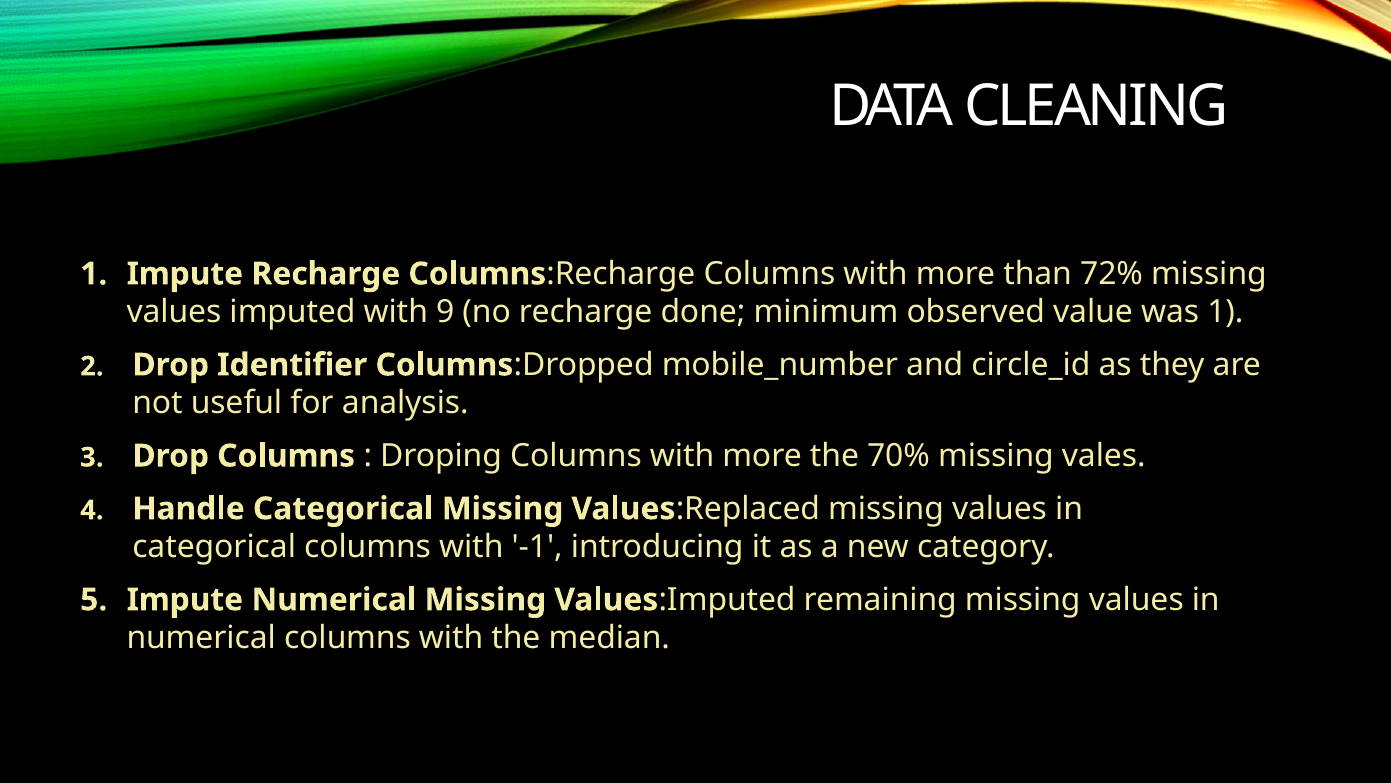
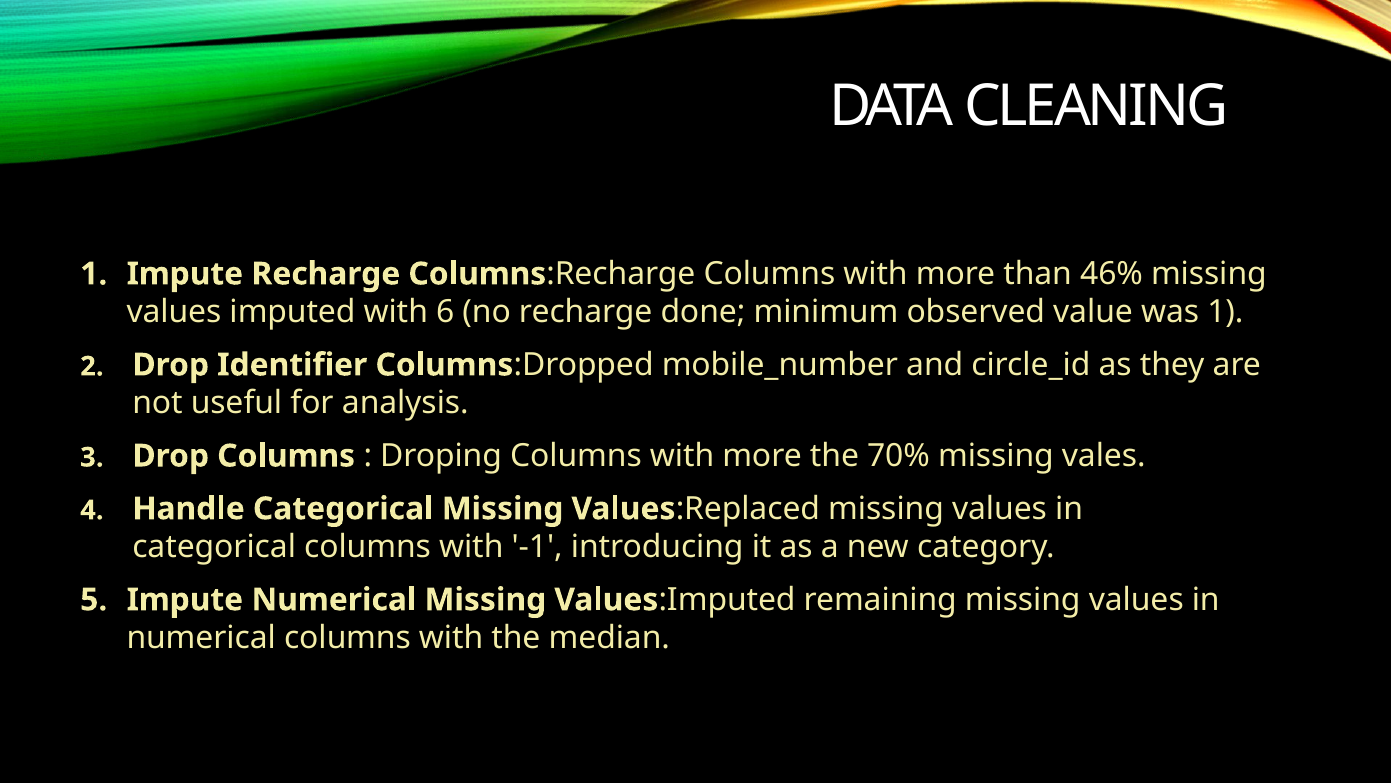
72%: 72% -> 46% (1112, 274)
9: 9 -> 6 (445, 312)
